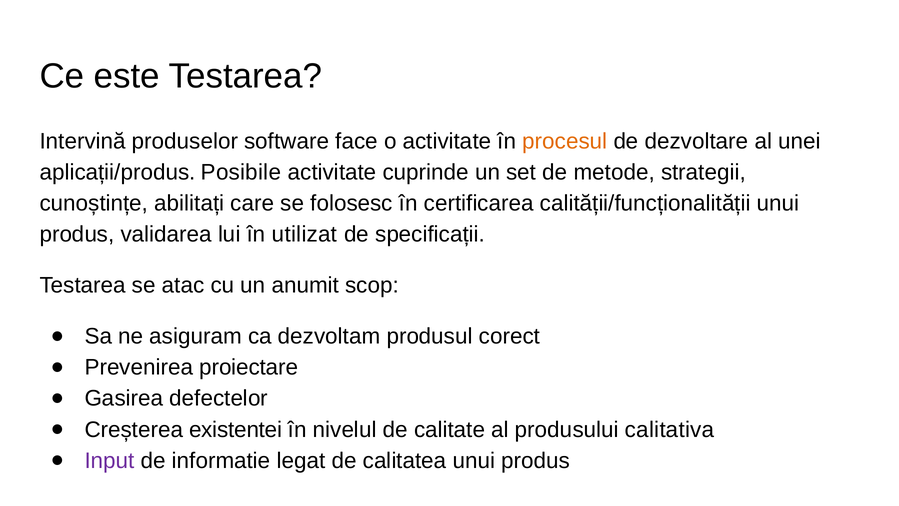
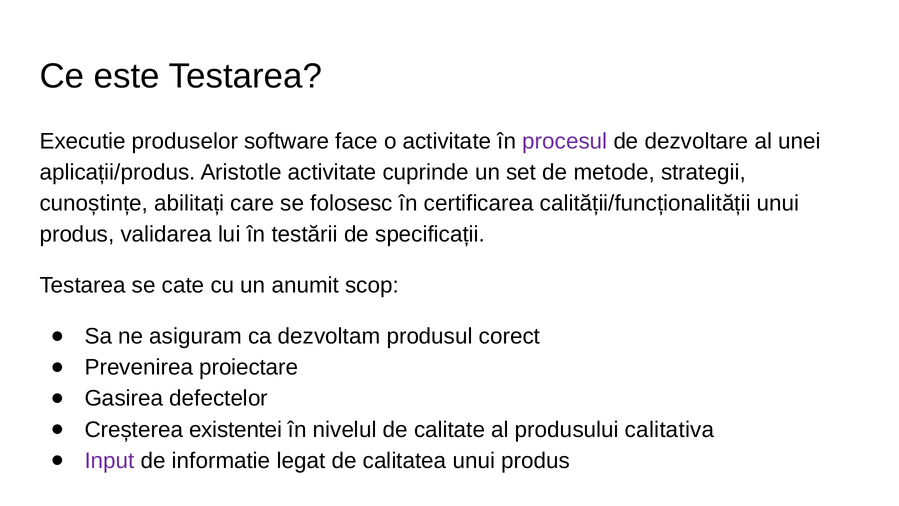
Intervină: Intervină -> Executie (83, 141)
procesul colour: orange -> purple (565, 141)
Posibile: Posibile -> Aristotle (241, 172)
utilizat: utilizat -> testării (305, 234)
atac: atac -> cate (183, 285)
